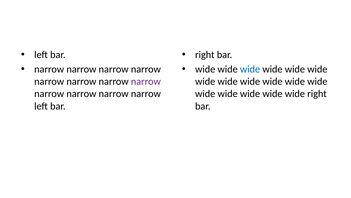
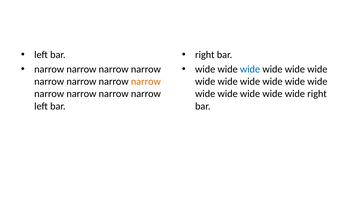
narrow colour: purple -> orange (146, 81)
